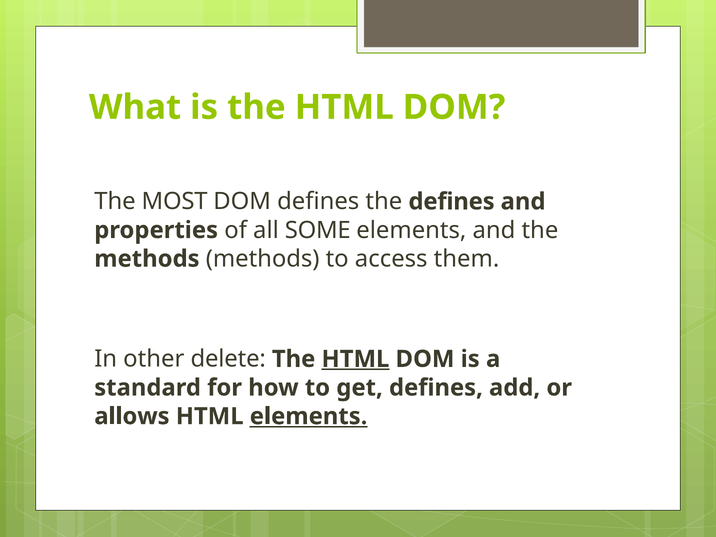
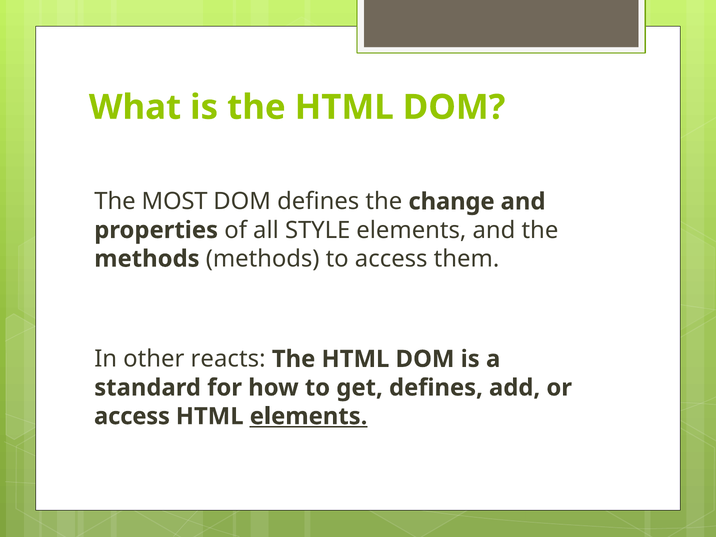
the defines: defines -> change (452, 202)
SOME: SOME -> STYLE (318, 230)
delete: delete -> reacts (228, 359)
HTML underline: present -> none (355, 359)
allows: allows -> access (132, 416)
